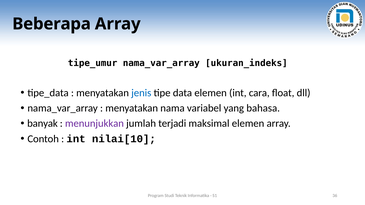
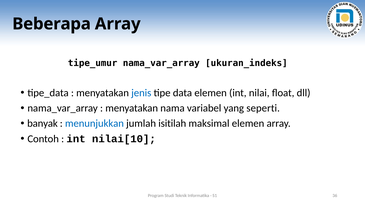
cara: cara -> nilai (259, 93)
bahasa: bahasa -> seperti (263, 108)
menunjukkan colour: purple -> blue (94, 124)
terjadi: terjadi -> isitilah (172, 124)
